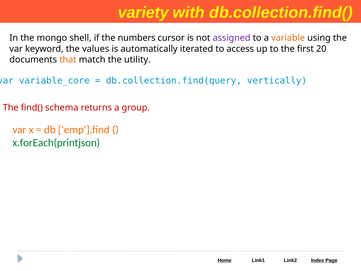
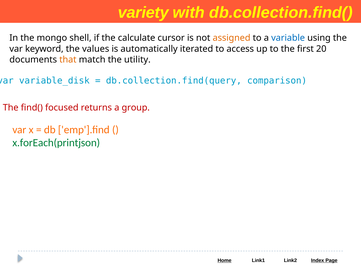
numbers: numbers -> calculate (137, 38)
assigned colour: purple -> orange (232, 38)
variable colour: orange -> blue (288, 38)
variable_core: variable_core -> variable_disk (54, 80)
vertically: vertically -> comparison (277, 80)
schema: schema -> focused (62, 108)
